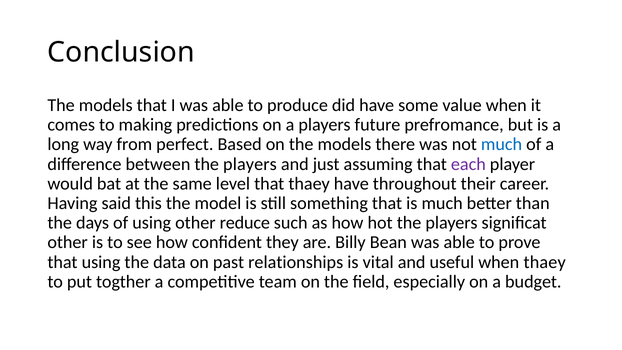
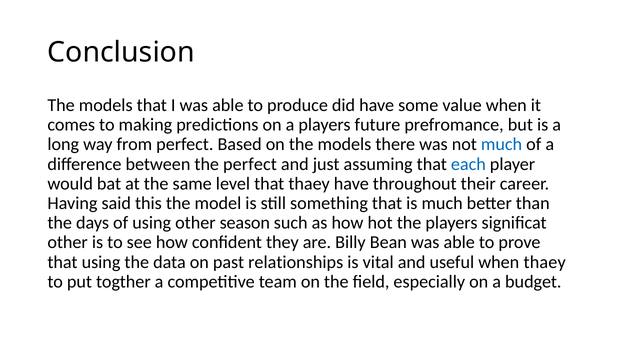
between the players: players -> perfect (250, 164)
each colour: purple -> blue (468, 164)
reduce: reduce -> season (245, 223)
